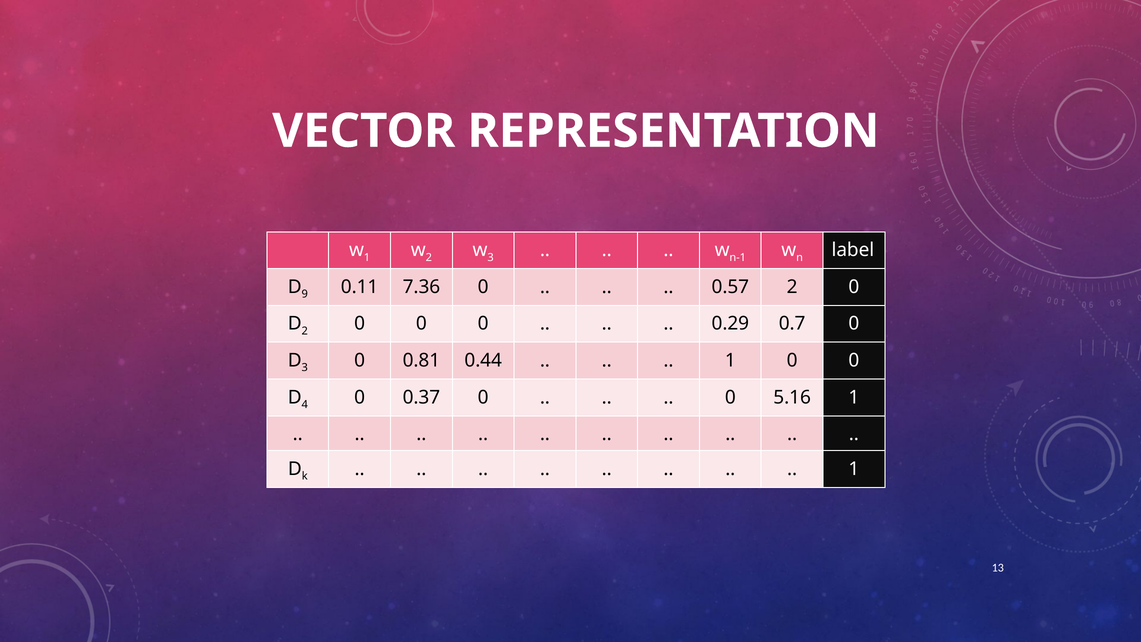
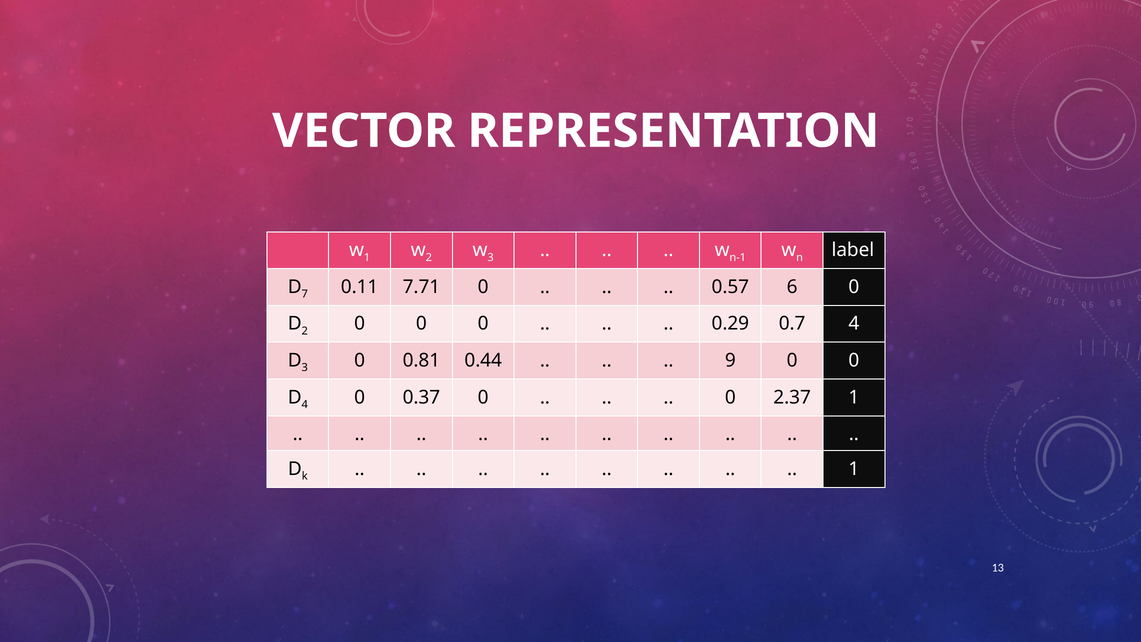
9: 9 -> 7 (305, 294)
7.36: 7.36 -> 7.71 (421, 287)
0.57 2: 2 -> 6 (792, 287)
0.7 0: 0 -> 4 (854, 324)
1: 1 -> 9 (730, 360)
5.16: 5.16 -> 2.37 (792, 397)
